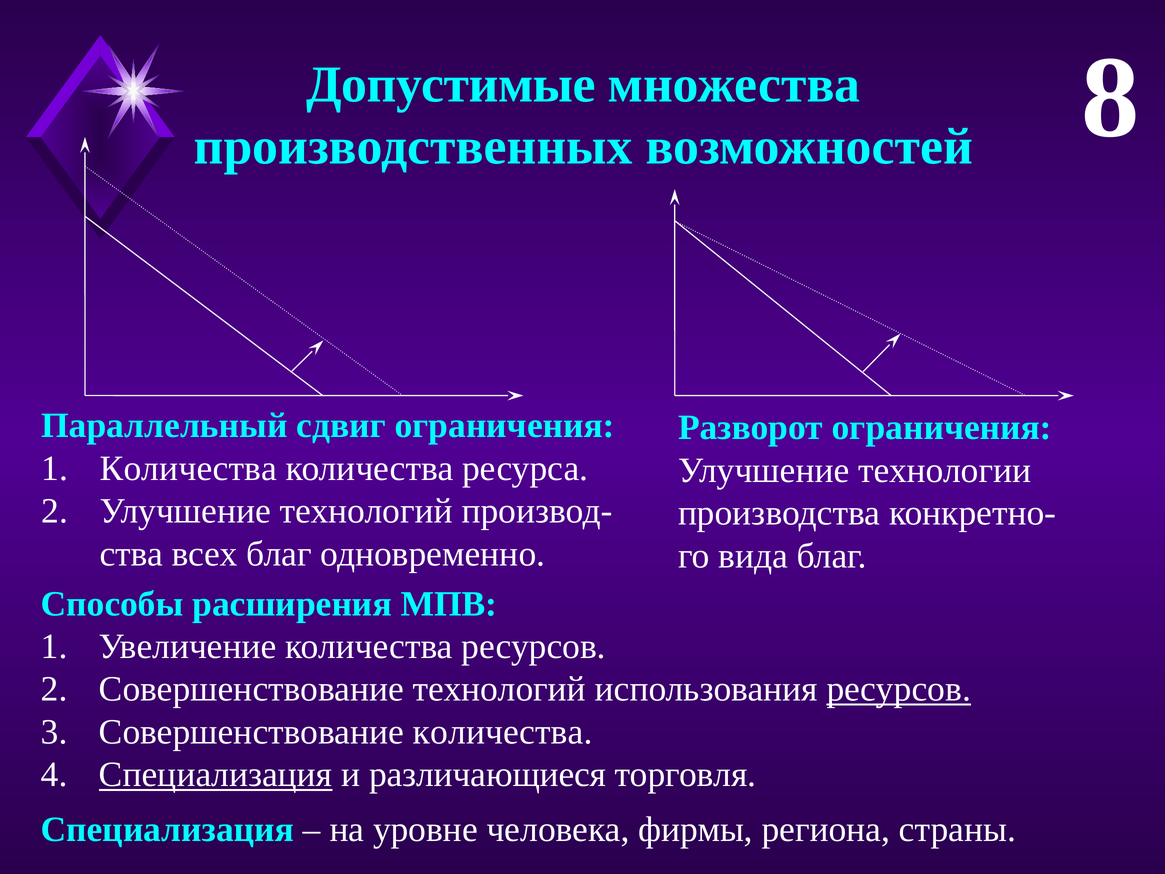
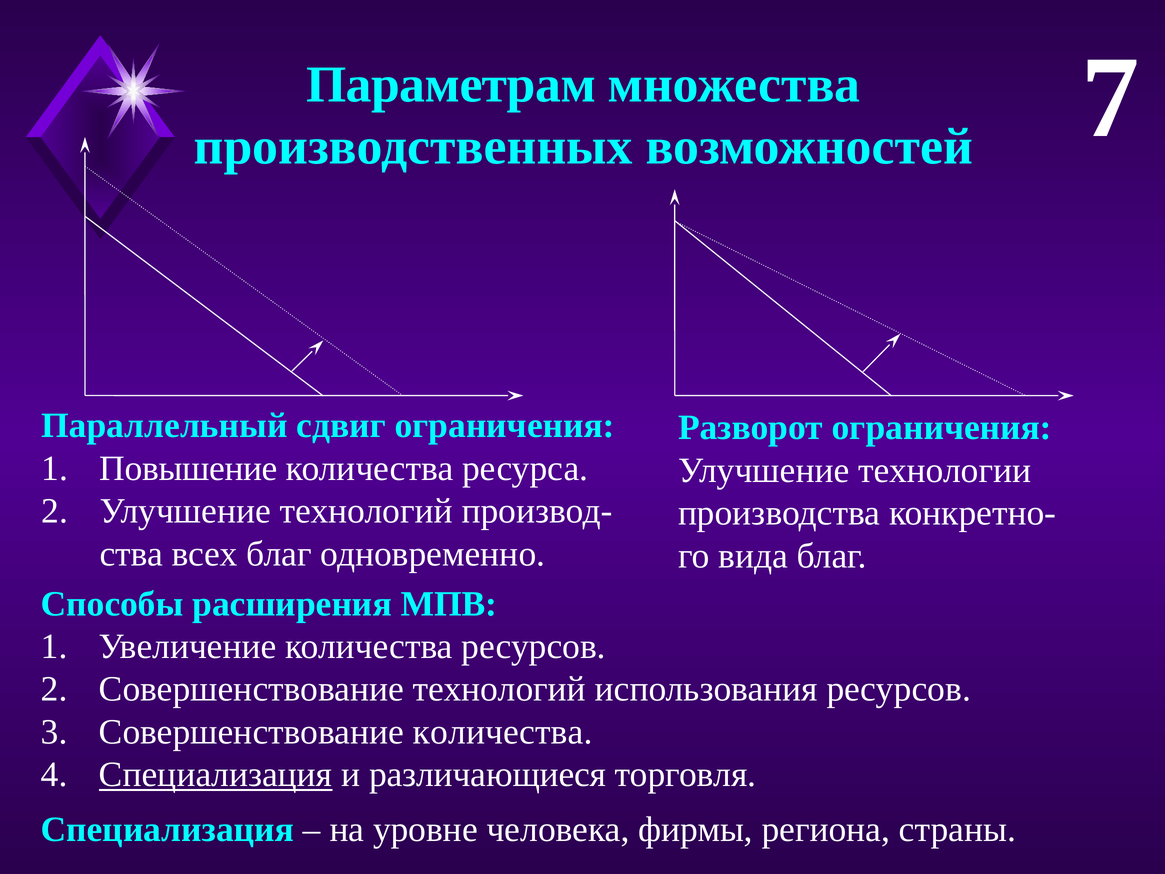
Допустимые: Допустимые -> Параметрам (451, 84)
8: 8 -> 7 (1110, 98)
Количества: Количества -> Повышение (189, 468)
ресурсов underline: present -> none (899, 689)
